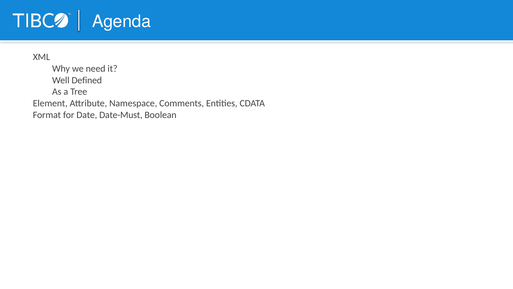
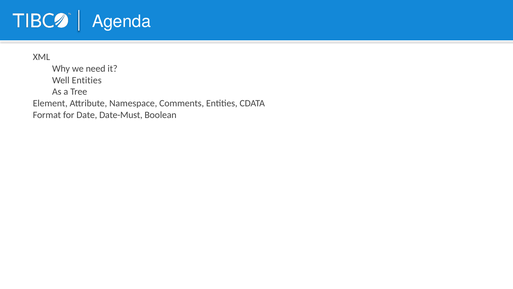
Well Defined: Defined -> Entities (87, 80)
